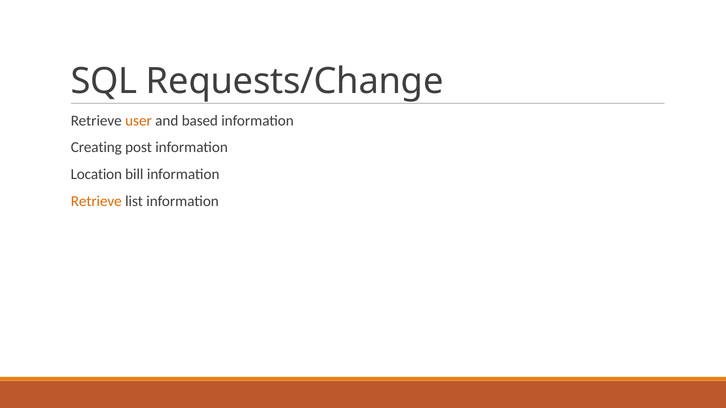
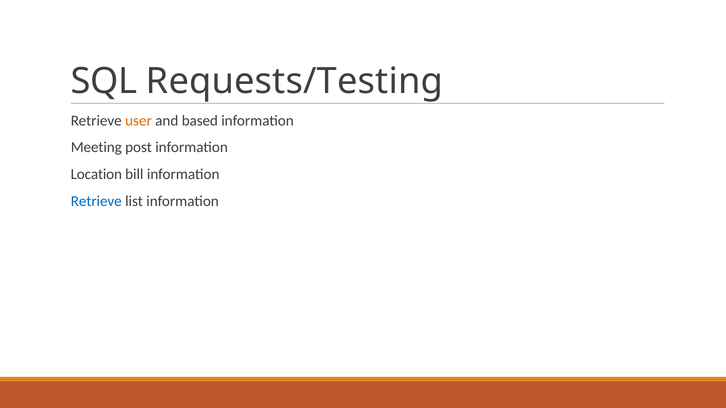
Requests/Change: Requests/Change -> Requests/Testing (295, 81)
Creating: Creating -> Meeting (96, 148)
Retrieve colour: orange -> blue (96, 201)
